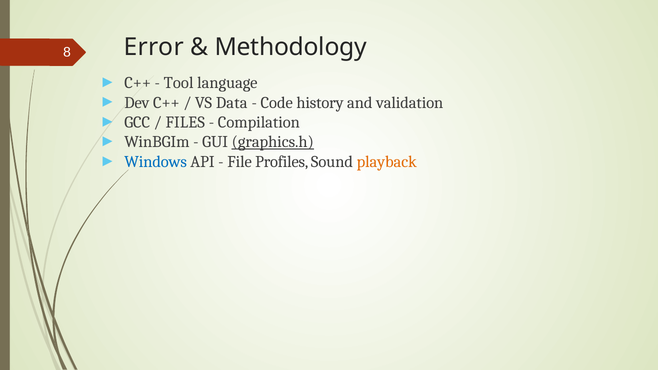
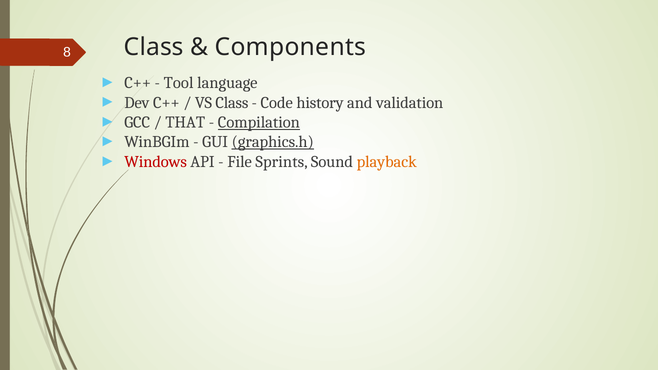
Error: Error -> Class (154, 47)
Methodology: Methodology -> Components (290, 47)
VS Data: Data -> Class (232, 103)
FILES: FILES -> THAT (185, 122)
Compilation underline: none -> present (259, 122)
Windows colour: blue -> red (156, 162)
Profiles: Profiles -> Sprints (282, 162)
